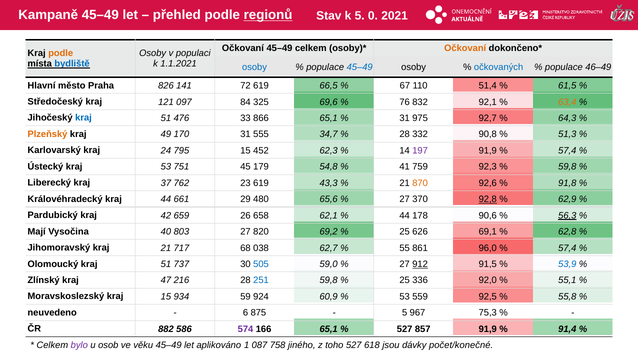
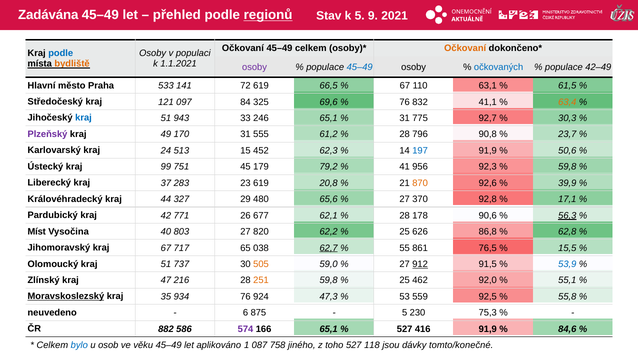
Kampaně: Kampaně -> Zadávána (48, 15)
0: 0 -> 9 (373, 16)
podle colour: orange -> blue (61, 53)
bydliště colour: blue -> orange (72, 64)
osoby colour: blue -> purple (254, 67)
46–49: 46–49 -> 42–49 (598, 67)
826: 826 -> 533 (166, 86)
51,4: 51,4 -> 63,1 (488, 86)
92,1: 92,1 -> 41,1 (488, 102)
476: 476 -> 943 (181, 118)
866: 866 -> 246 (261, 118)
975: 975 -> 775 (420, 118)
64,3: 64,3 -> 30,3 (567, 118)
Plzeňský colour: orange -> purple (47, 134)
34,7: 34,7 -> 61,2 (329, 134)
332: 332 -> 796 (420, 134)
51,3: 51,3 -> 23,7 (567, 134)
795: 795 -> 513 (181, 151)
197 colour: purple -> blue (420, 151)
57,4: 57,4 -> 50,6 (567, 151)
kraj 53: 53 -> 99 (166, 167)
54,8: 54,8 -> 79,2 (329, 167)
759: 759 -> 956 (420, 167)
762: 762 -> 283 (181, 183)
43,3: 43,3 -> 20,8 (329, 183)
91,8: 91,8 -> 39,9 (567, 183)
661: 661 -> 327 (181, 199)
92,8 underline: present -> none (488, 199)
62,9: 62,9 -> 17,1 (567, 199)
659: 659 -> 771 (181, 215)
658: 658 -> 677 (261, 215)
44: 44 -> 28 (405, 215)
Mají: Mají -> Míst (37, 231)
69,2: 69,2 -> 62,2 (329, 232)
69,1: 69,1 -> 86,8 (488, 232)
kraj 21: 21 -> 67 (166, 248)
68: 68 -> 65 (245, 248)
62,7 underline: none -> present (329, 248)
96,0: 96,0 -> 76,5 (488, 248)
57,4: 57,4 -> 15,5 (567, 248)
505 colour: blue -> orange (261, 264)
251 colour: blue -> orange (261, 280)
336: 336 -> 462 (420, 280)
Moravskoslezský underline: none -> present (66, 296)
kraj 15: 15 -> 35 (166, 297)
934 59: 59 -> 76 (245, 297)
60,9: 60,9 -> 47,3 (329, 297)
967: 967 -> 230 (418, 313)
857: 857 -> 416 (423, 329)
91,4: 91,4 -> 84,6 (567, 329)
bylo colour: purple -> blue (79, 345)
618: 618 -> 118 (372, 345)
počet/konečné: počet/konečné -> tomto/konečné (461, 345)
